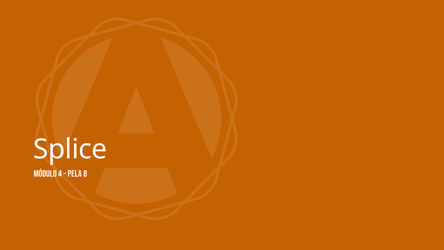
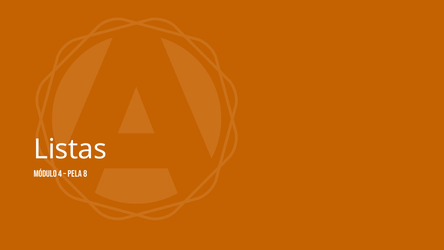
Splice: Splice -> Listas (70, 149)
